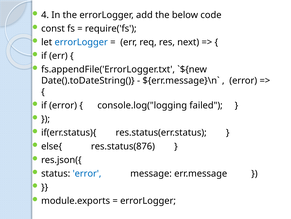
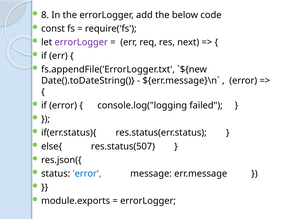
4: 4 -> 8 (45, 15)
errorLogger colour: blue -> purple (81, 42)
res.status(876: res.status(876 -> res.status(507 (123, 146)
